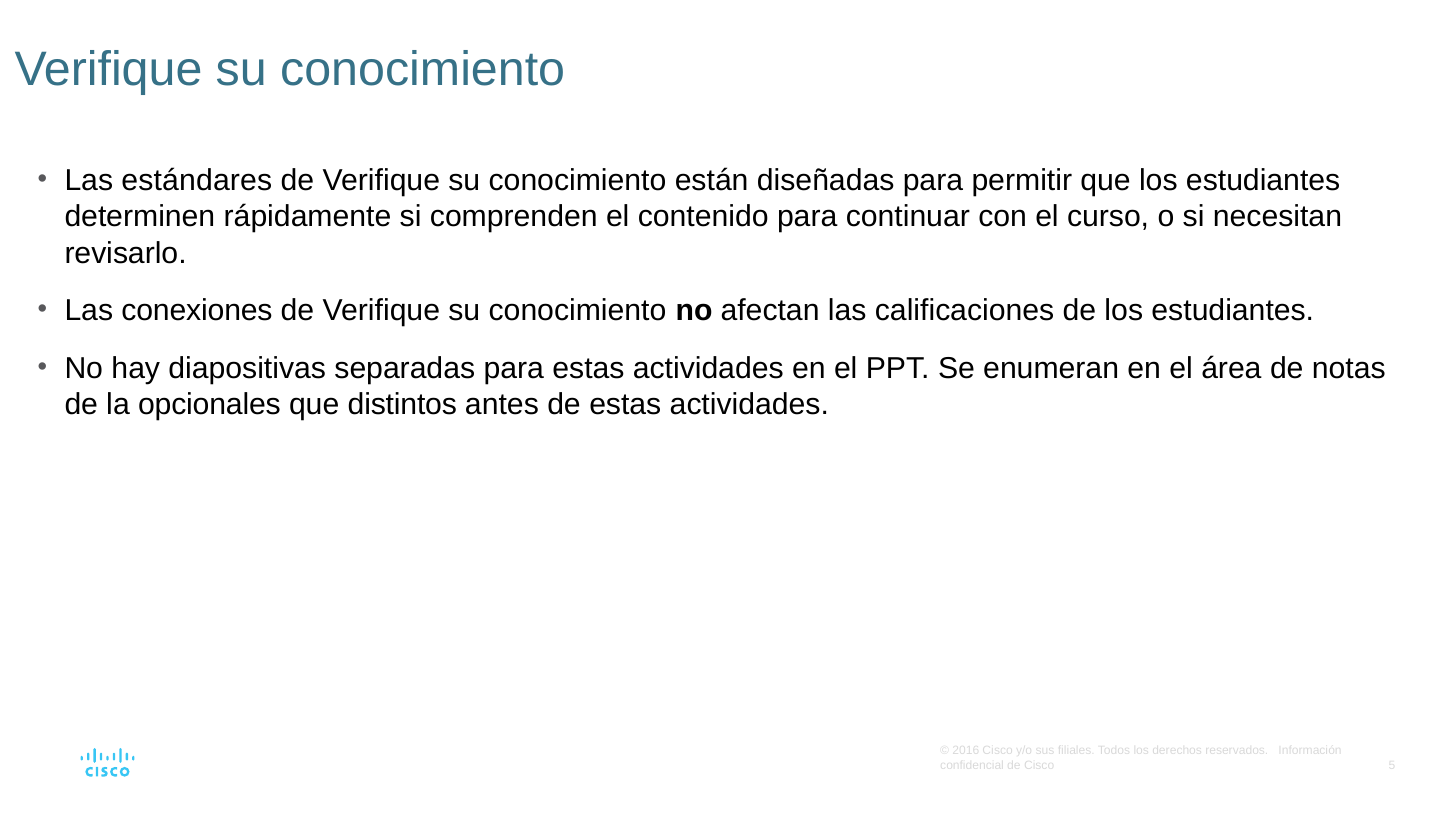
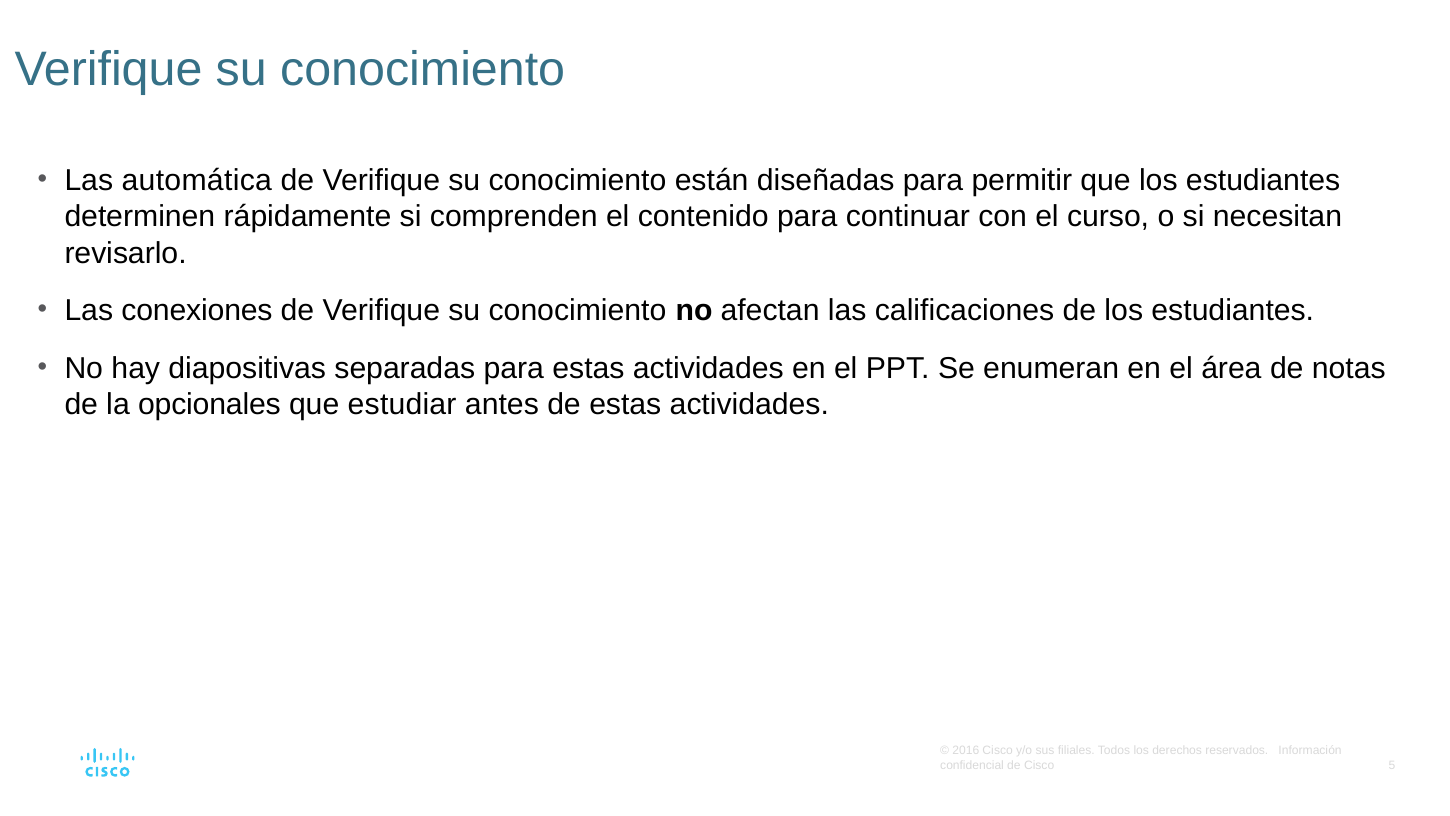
estándares: estándares -> automática (197, 181)
distintos: distintos -> estudiar (402, 404)
